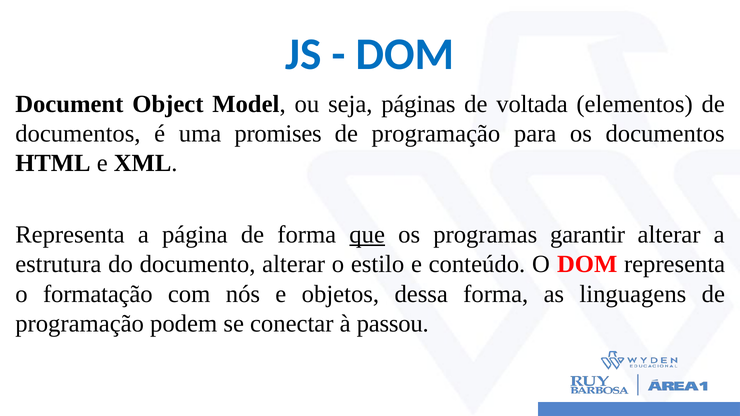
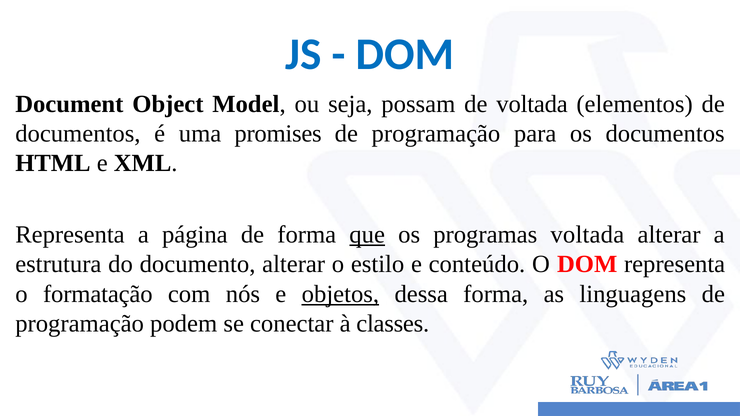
páginas: páginas -> possam (418, 104)
programas garantir: garantir -> voltada (587, 235)
objetos underline: none -> present (340, 294)
passou: passou -> classes (393, 324)
